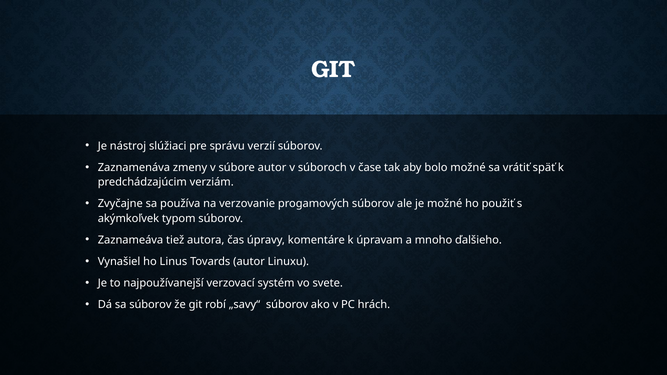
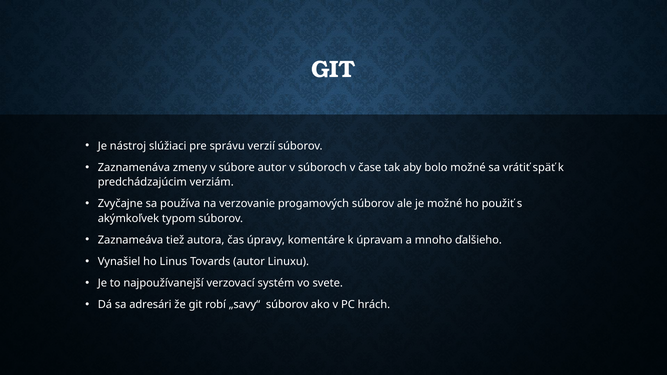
sa súborov: súborov -> adresári (150, 305)
